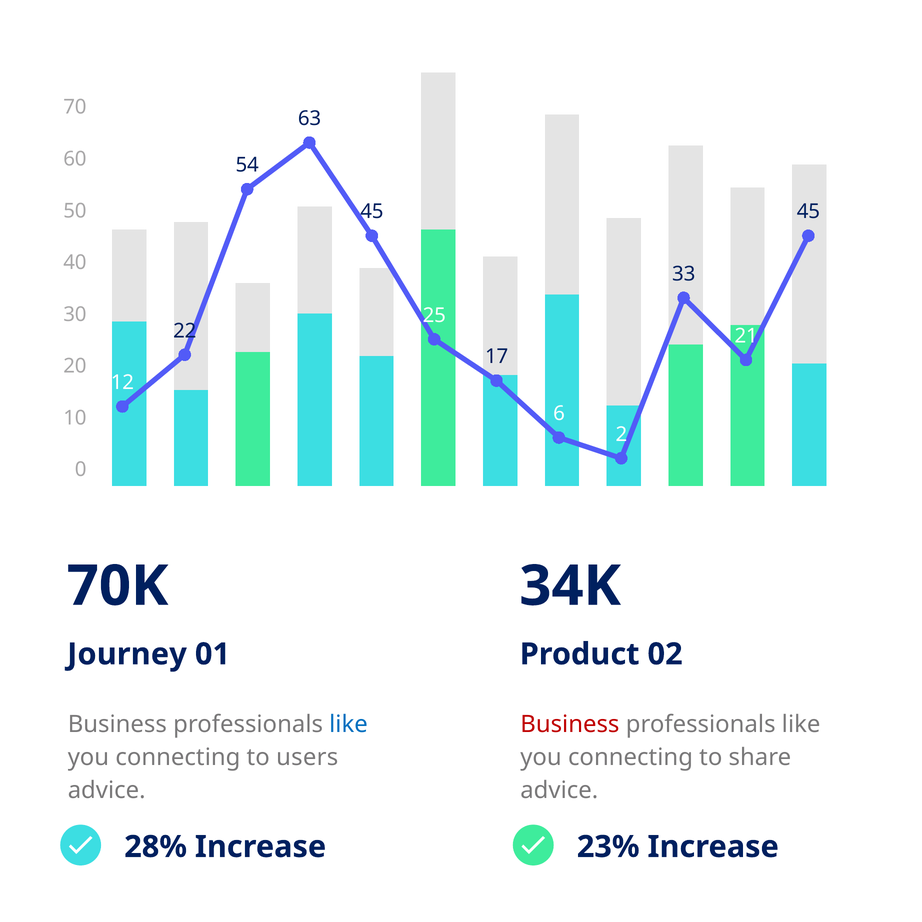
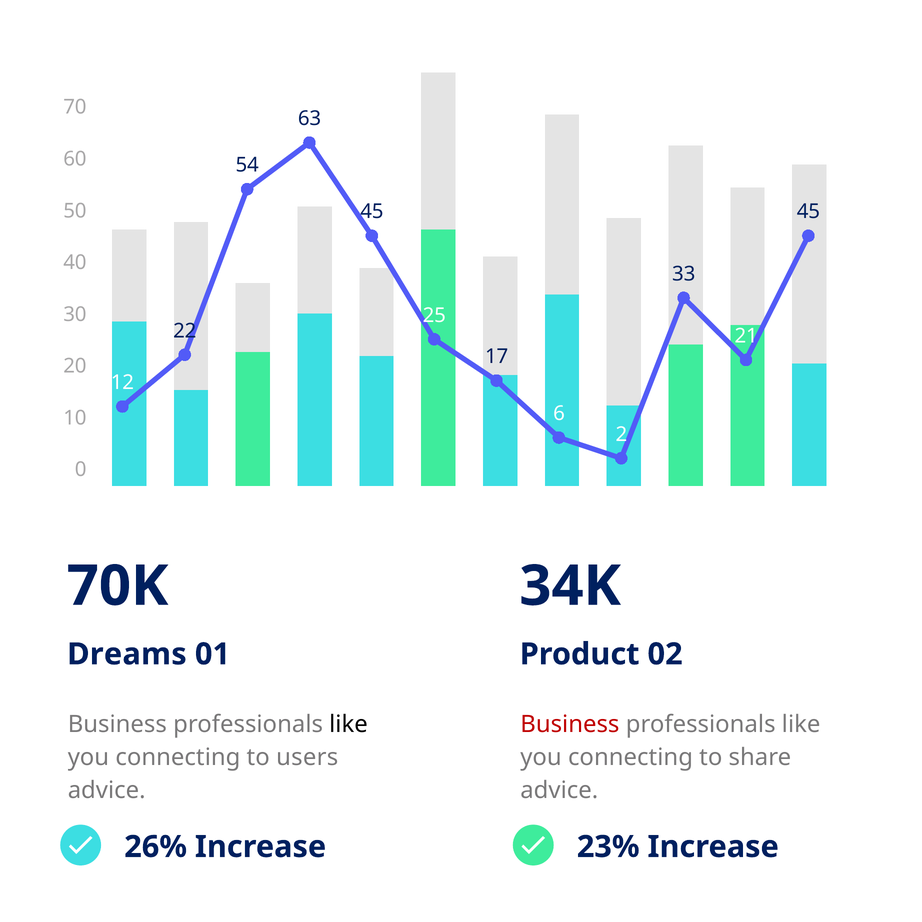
Journey: Journey -> Dreams (127, 654)
like colour: blue -> black (348, 725)
28%: 28% -> 26% (156, 847)
